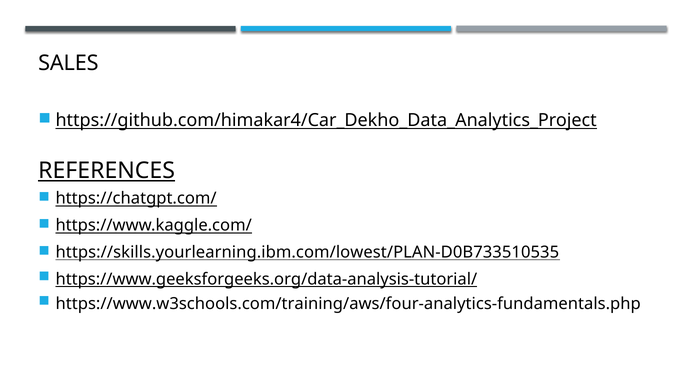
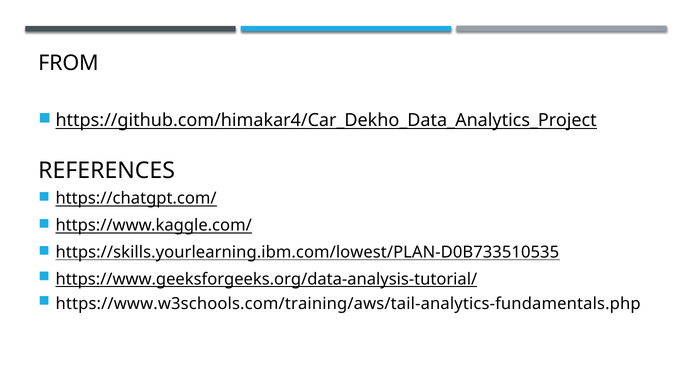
SALES: SALES -> FROM (68, 63)
REFERENCES underline: present -> none (107, 171)
https://www.w3schools.com/training/aws/four-analytics-fundamentals.php: https://www.w3schools.com/training/aws/four-analytics-fundamentals.php -> https://www.w3schools.com/training/aws/tail-analytics-fundamentals.php (348, 304)
